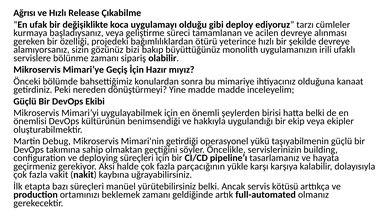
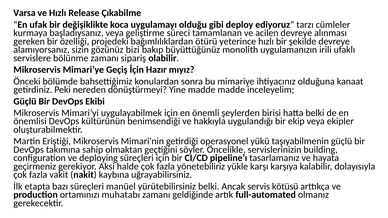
Ağrısı: Ağrısı -> Varsa (24, 13)
Debug: Debug -> Eriştiği (57, 141)
parçacığının: parçacığının -> yönetebiliriz (201, 167)
beklemek: beklemek -> muhatabı (121, 195)
